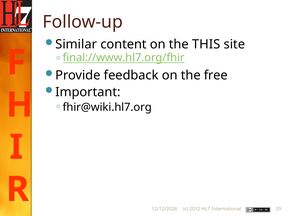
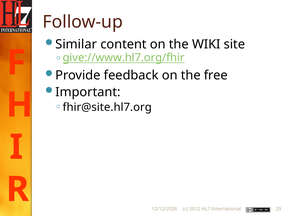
THIS: THIS -> WIKI (206, 44)
final://www.hl7.org/fhir: final://www.hl7.org/fhir -> give://www.hl7.org/fhir (124, 58)
fhir@wiki.hl7.org: fhir@wiki.hl7.org -> fhir@site.hl7.org (107, 107)
